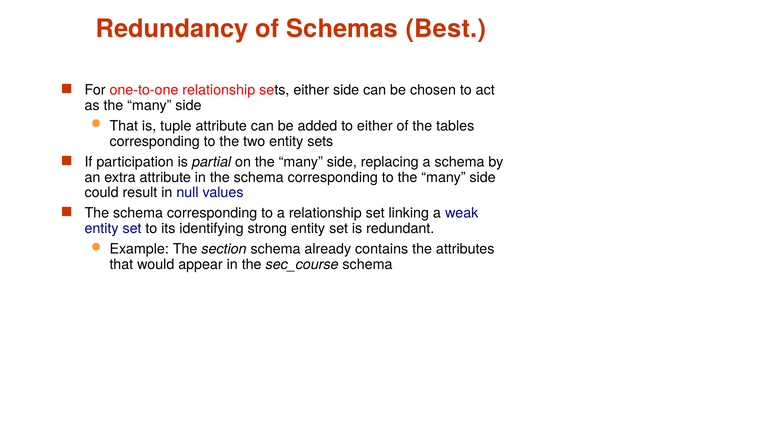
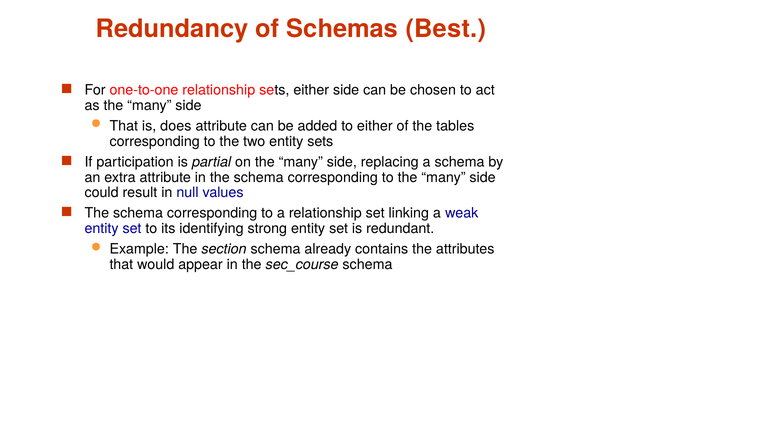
tuple: tuple -> does (176, 126)
